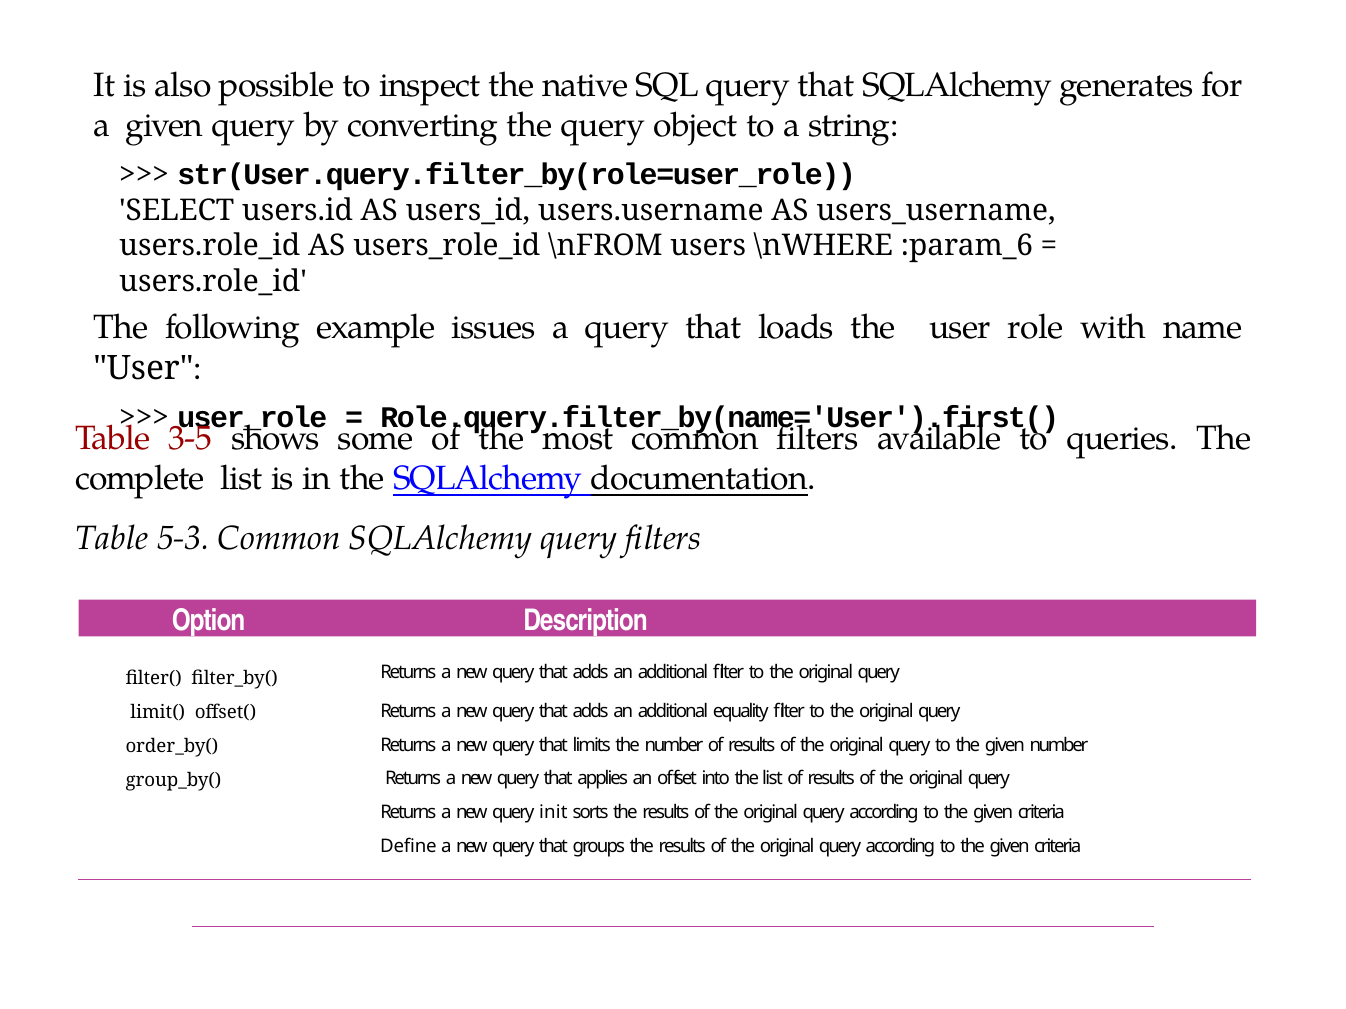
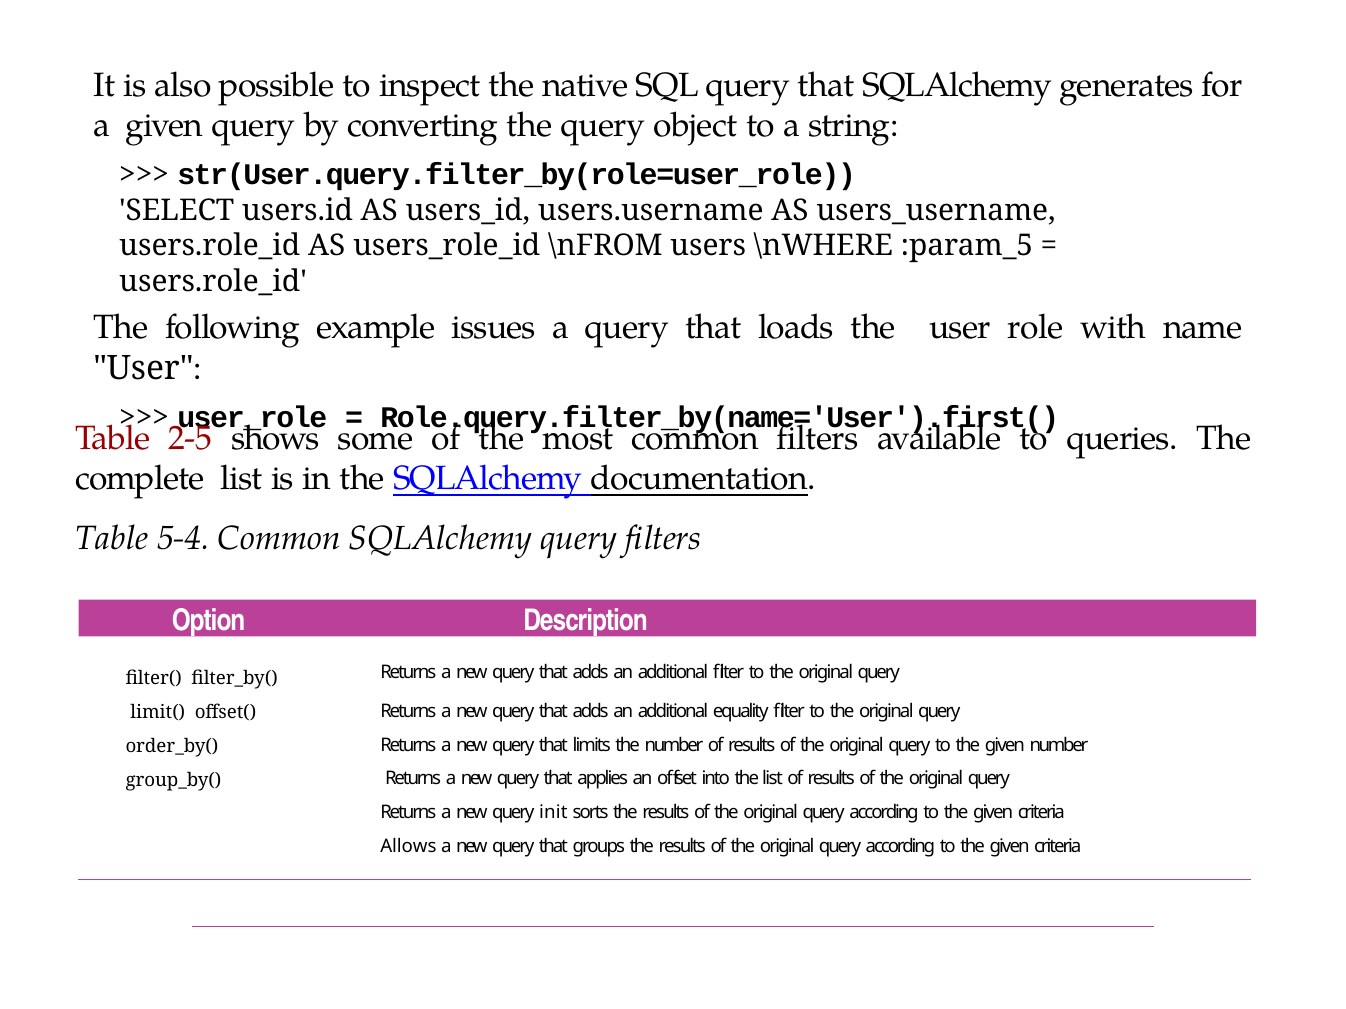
:param_6: :param_6 -> :param_5 (967, 246)
3-5: 3-5 -> 2-5 (190, 439)
5-3: 5-3 -> 5-4 (183, 539)
Define: Define -> Allows (408, 846)
